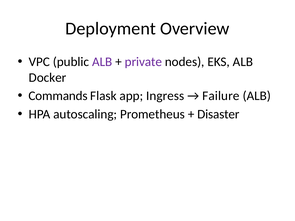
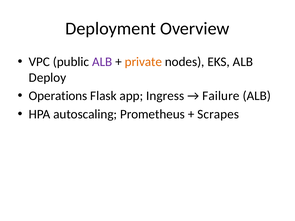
private colour: purple -> orange (143, 62)
Docker: Docker -> Deploy (48, 78)
Commands: Commands -> Operations (58, 96)
Disaster: Disaster -> Scrapes (218, 114)
